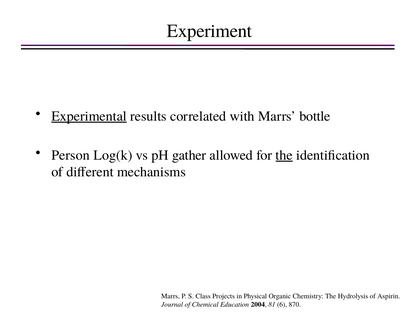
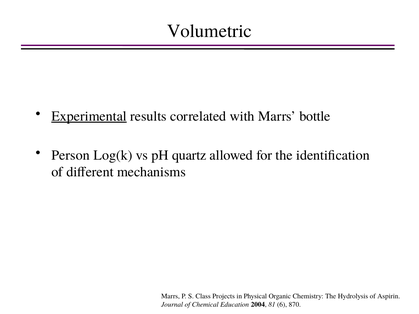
Experiment: Experiment -> Volumetric (209, 31)
gather: gather -> quartz (189, 155)
the underline: present -> none (284, 155)
